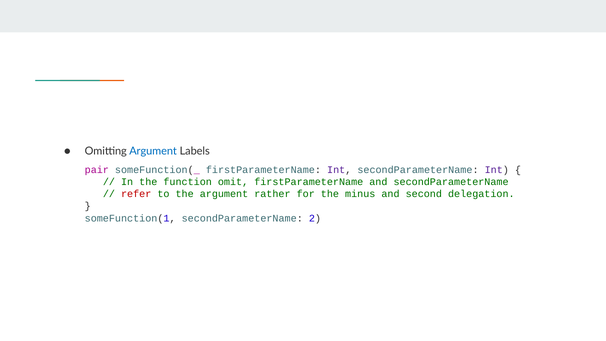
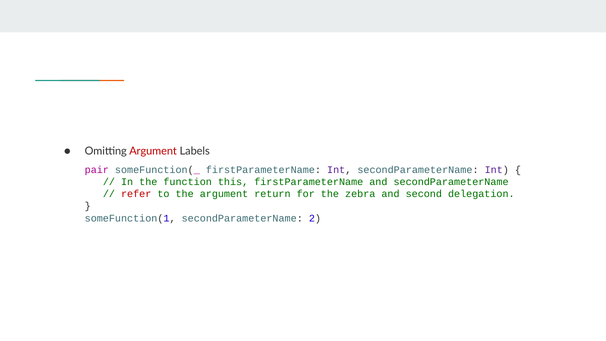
Argument colour: blue -> red (153, 151)
omit: omit -> this (233, 182)
rather: rather -> return (272, 194)
minus: minus -> zebra (360, 194)
